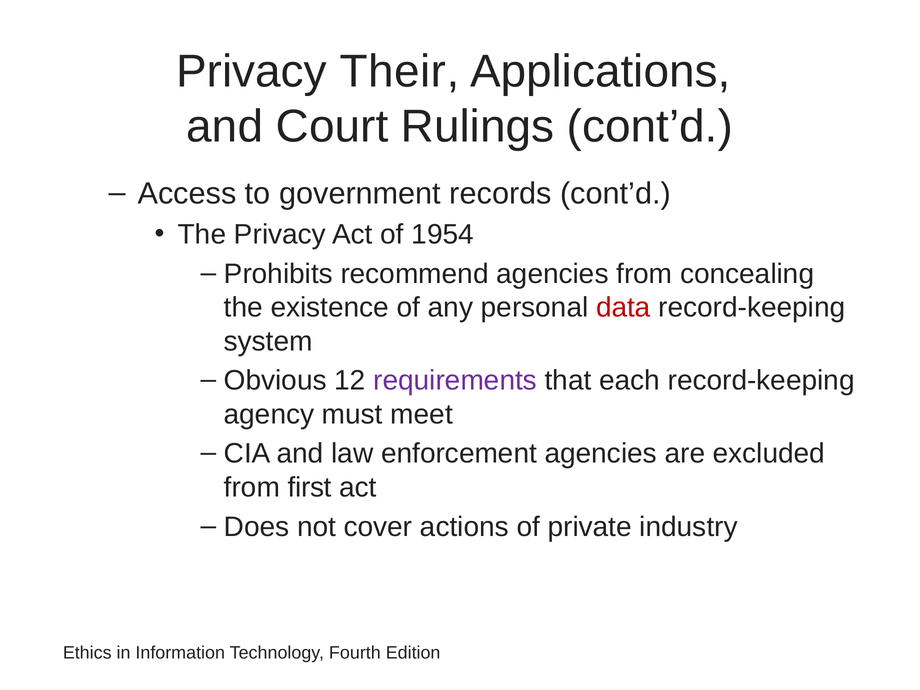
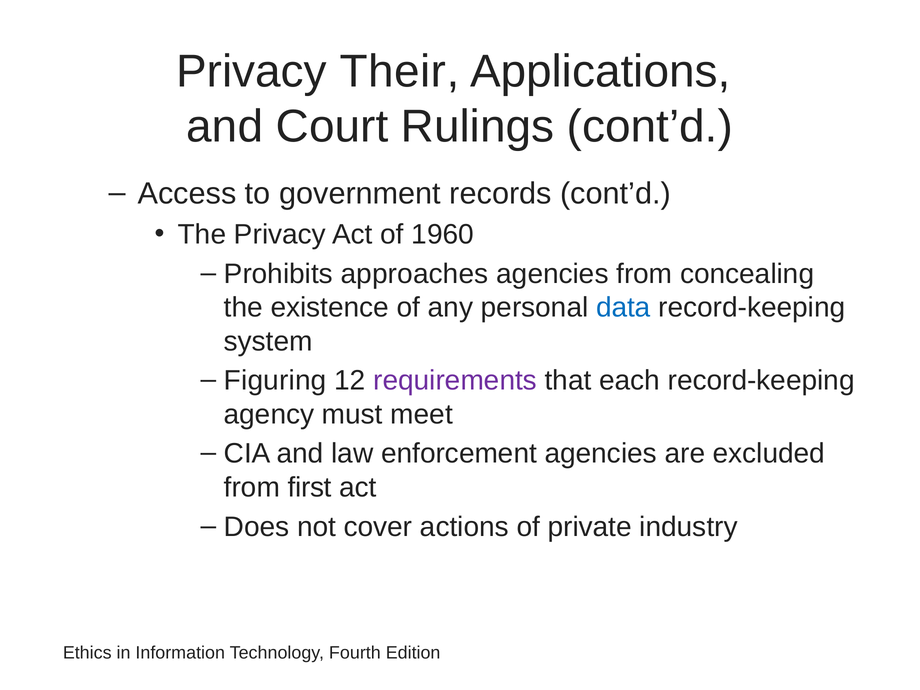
1954: 1954 -> 1960 (443, 235)
recommend: recommend -> approaches (415, 274)
data colour: red -> blue (623, 308)
Obvious: Obvious -> Figuring (275, 381)
